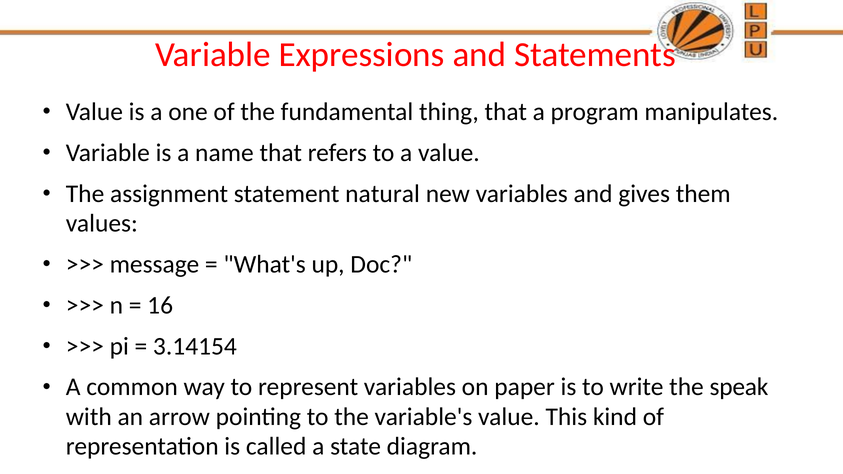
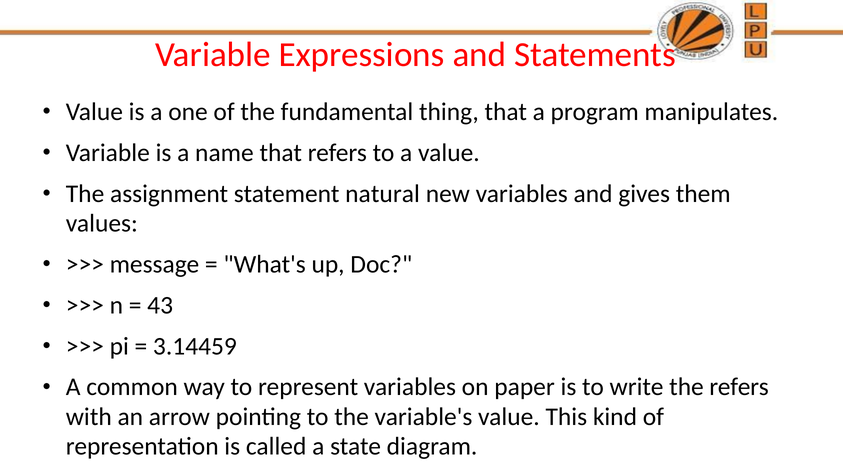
16: 16 -> 43 (160, 305)
3.14154: 3.14154 -> 3.14459 (195, 346)
the speak: speak -> refers (739, 387)
